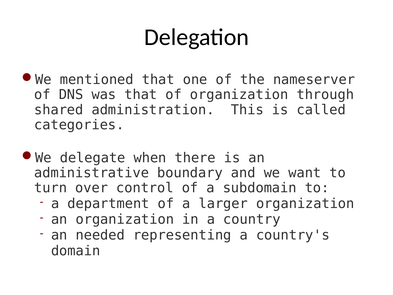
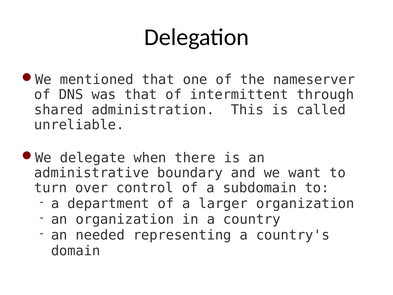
of organization: organization -> intermittent (239, 95)
categories: categories -> unreliable (79, 125)
